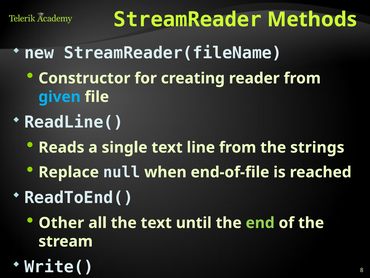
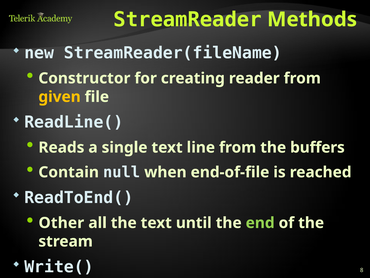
given colour: light blue -> yellow (60, 97)
strings: strings -> buffers (317, 147)
Replace: Replace -> Contain (69, 172)
